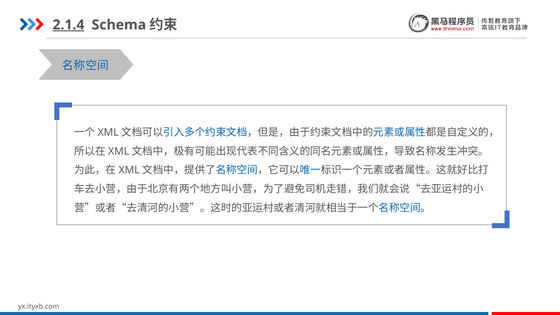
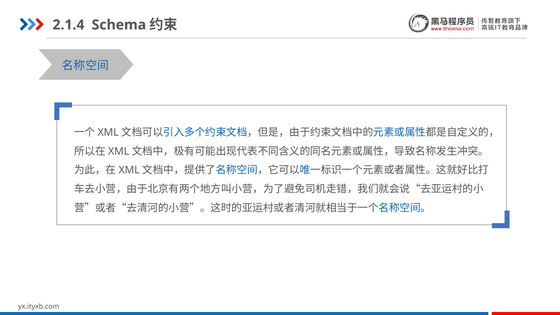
2.1.4 underline: present -> none (68, 25)
